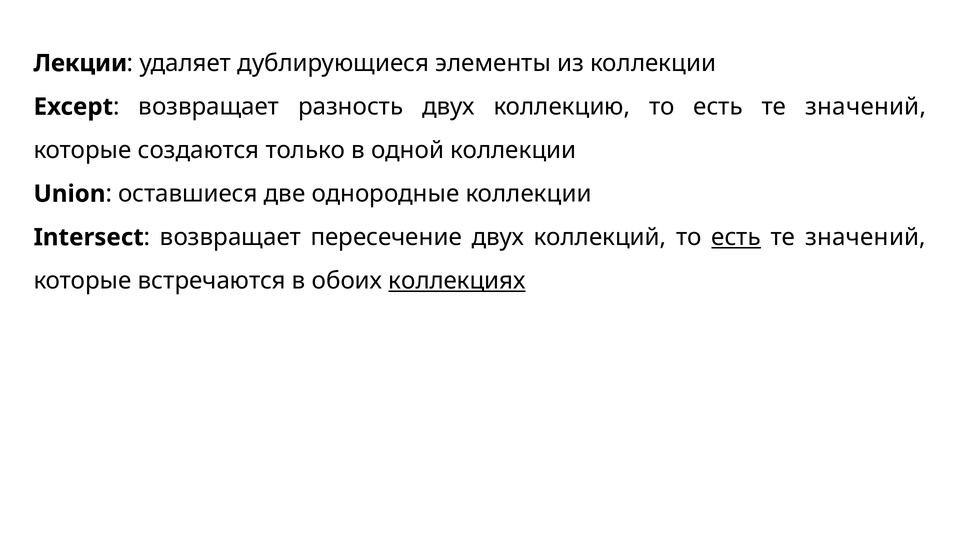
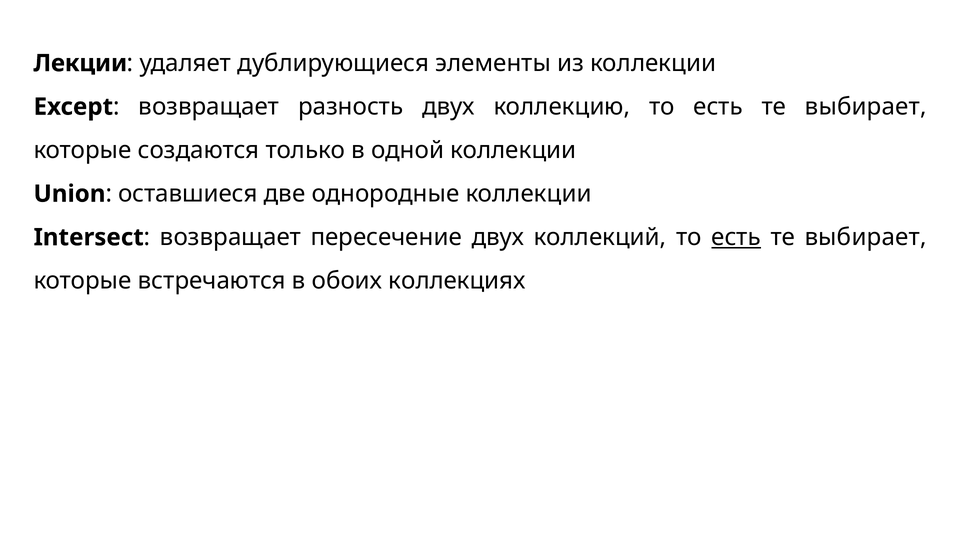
значений: значений -> выбирает (866, 107)
значений: значений -> выбирает (866, 237)
коллекциях underline: present -> none (457, 281)
